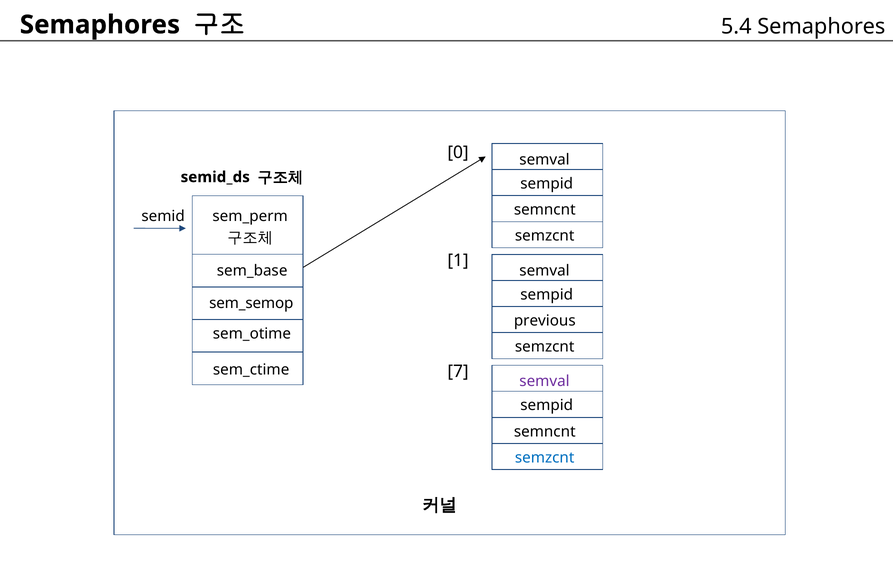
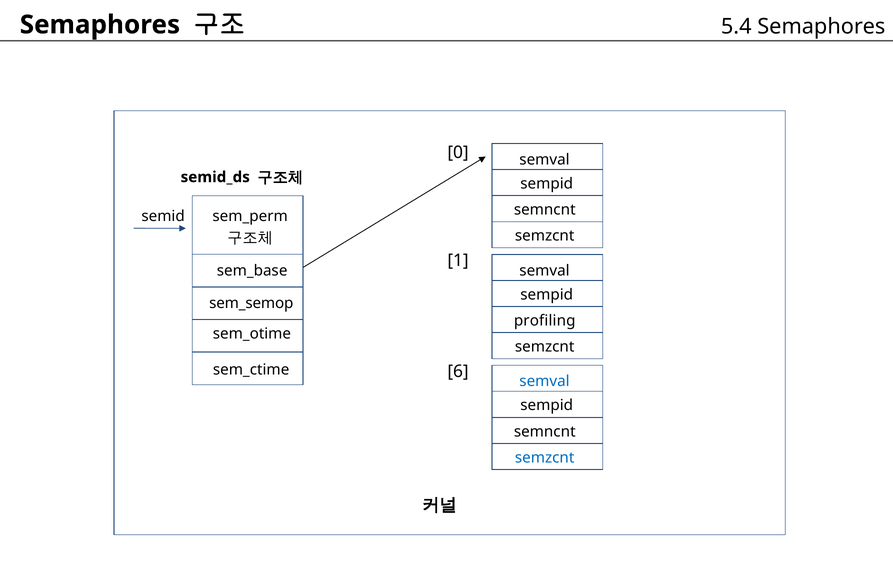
previous: previous -> profiling (545, 320)
7: 7 -> 6 (458, 371)
semval colour: purple -> blue (545, 381)
